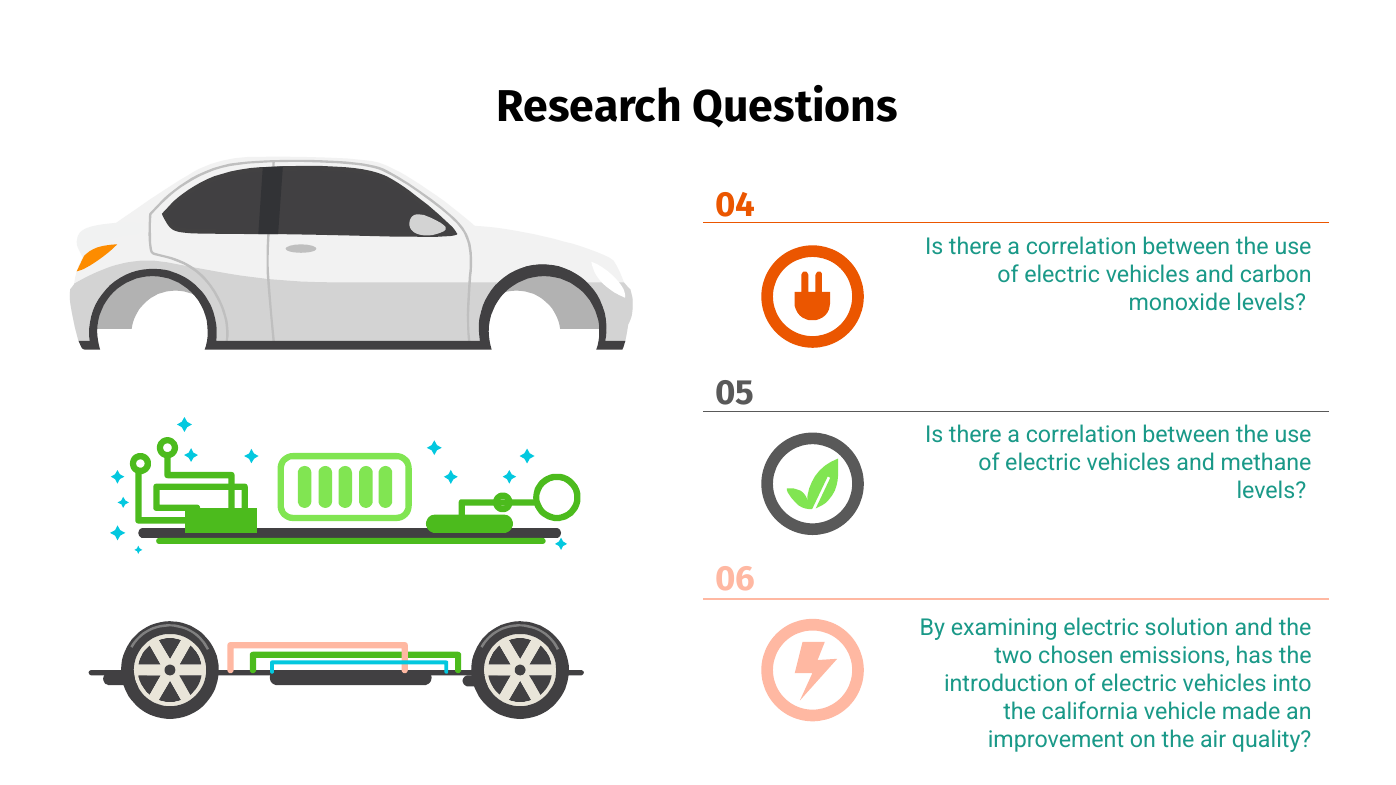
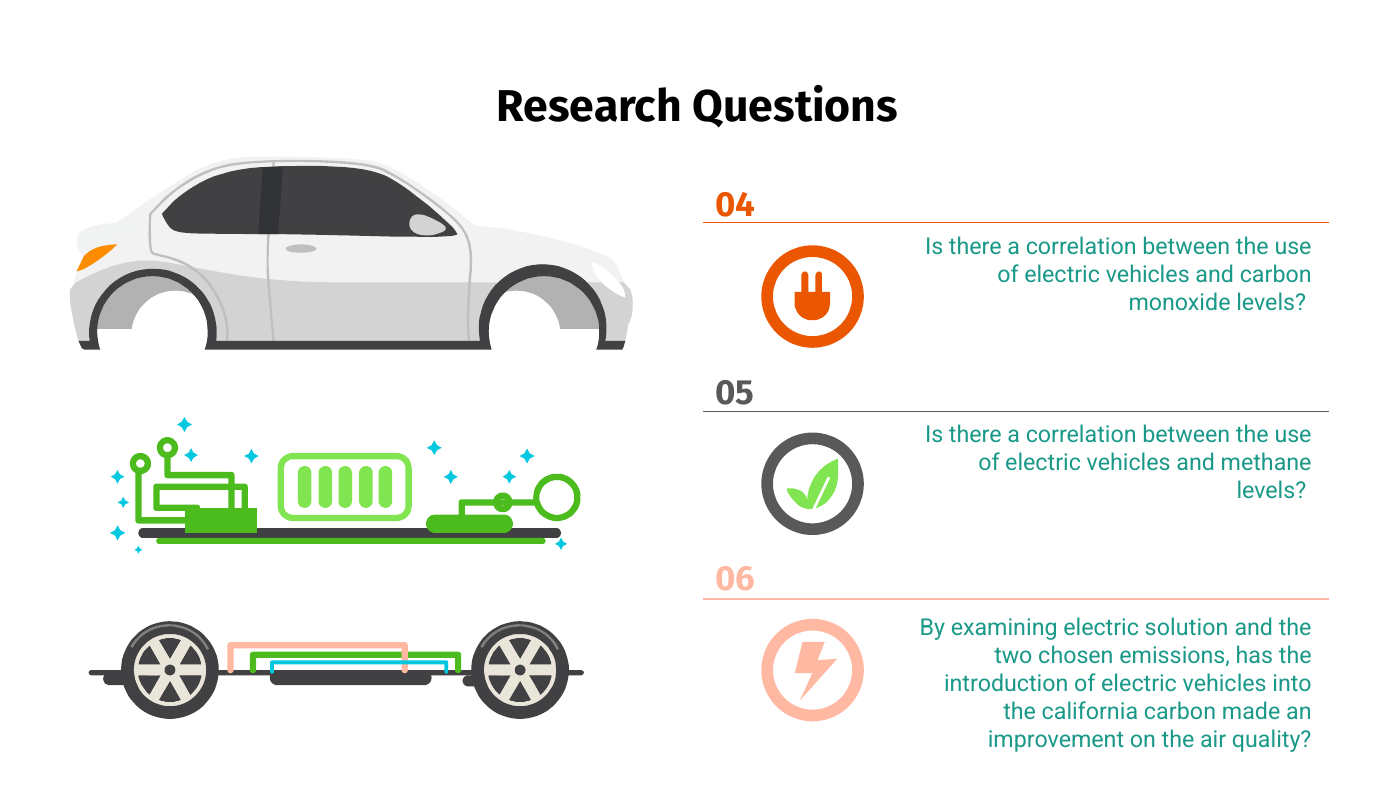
california vehicle: vehicle -> carbon (1180, 712)
